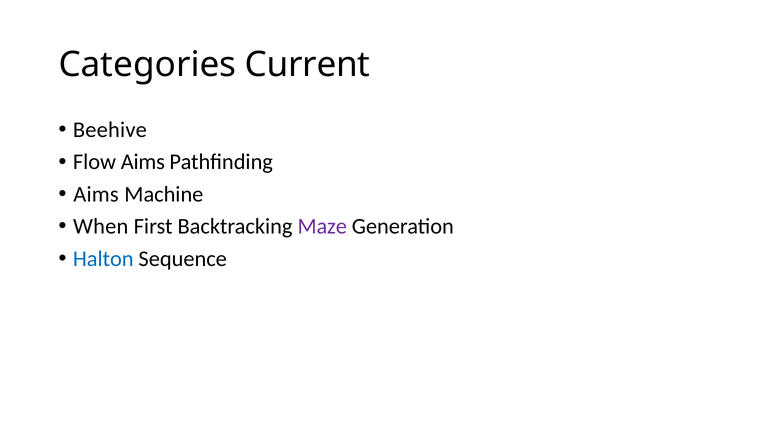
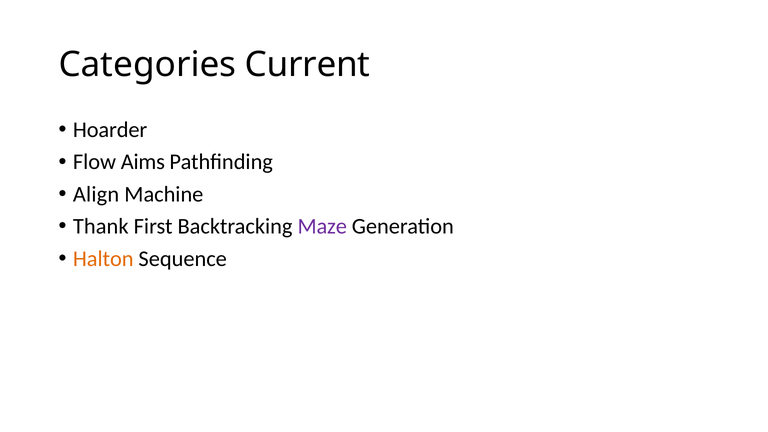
Beehive: Beehive -> Hoarder (110, 130)
Aims: Aims -> Align (96, 194)
When: When -> Thank (101, 226)
Halton colour: blue -> orange (103, 259)
